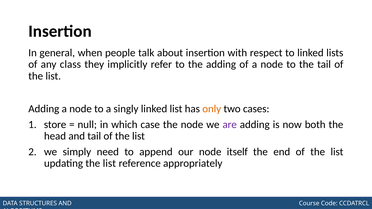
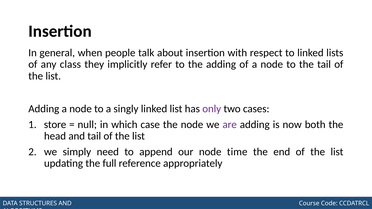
only colour: orange -> purple (212, 109)
itself: itself -> time (237, 152)
updating the list: list -> full (109, 164)
